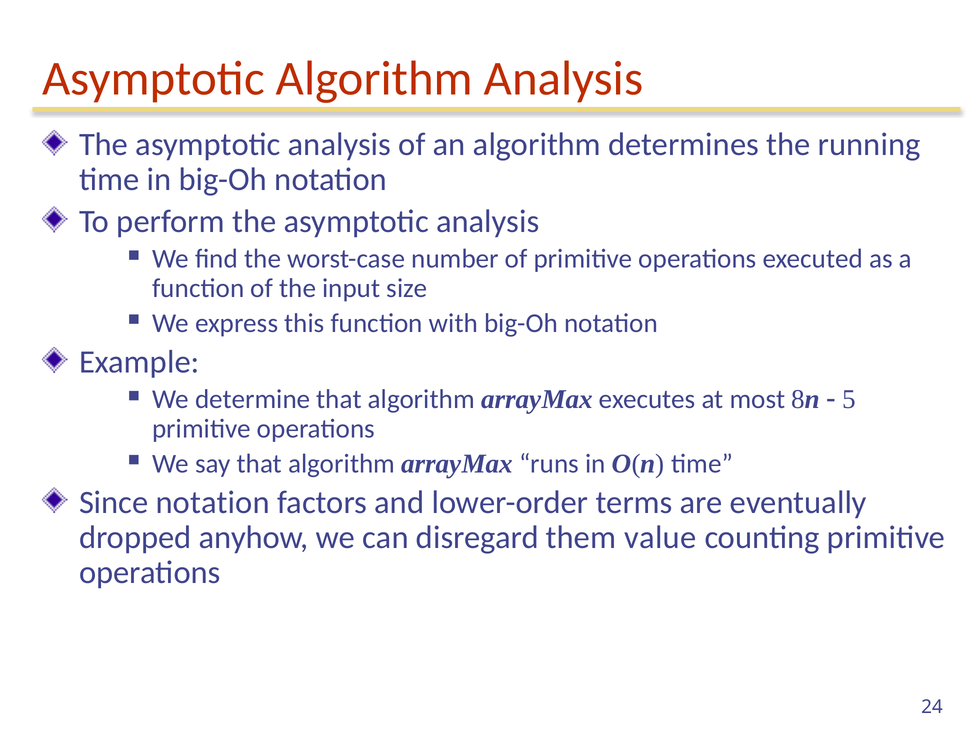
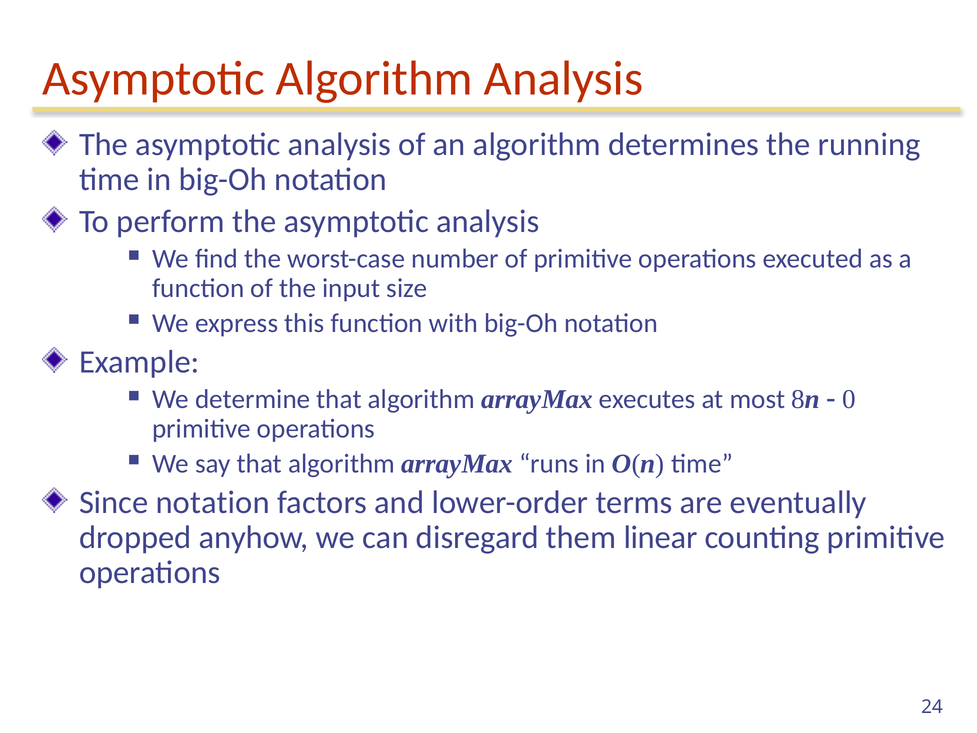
5: 5 -> 0 (849, 399)
value: value -> linear (661, 537)
